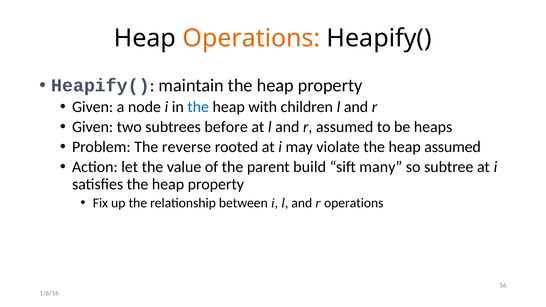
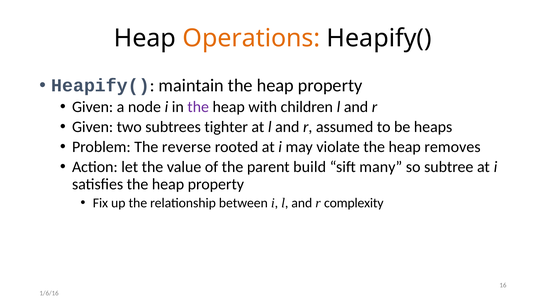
the colour: blue -> purple (198, 107)
before: before -> tighter (226, 127)
heap assumed: assumed -> removes (452, 147)
r operations: operations -> complexity (354, 203)
